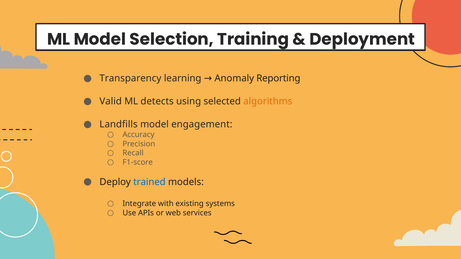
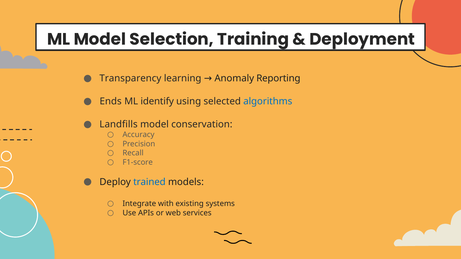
Valid: Valid -> Ends (111, 102)
detects: detects -> identify (157, 102)
algorithms colour: orange -> blue (268, 102)
engagement: engagement -> conservation (202, 125)
